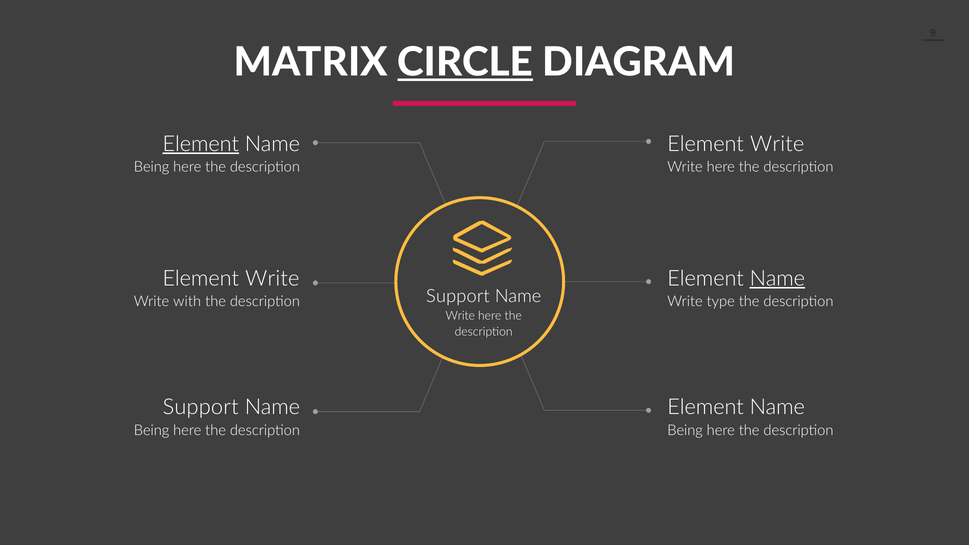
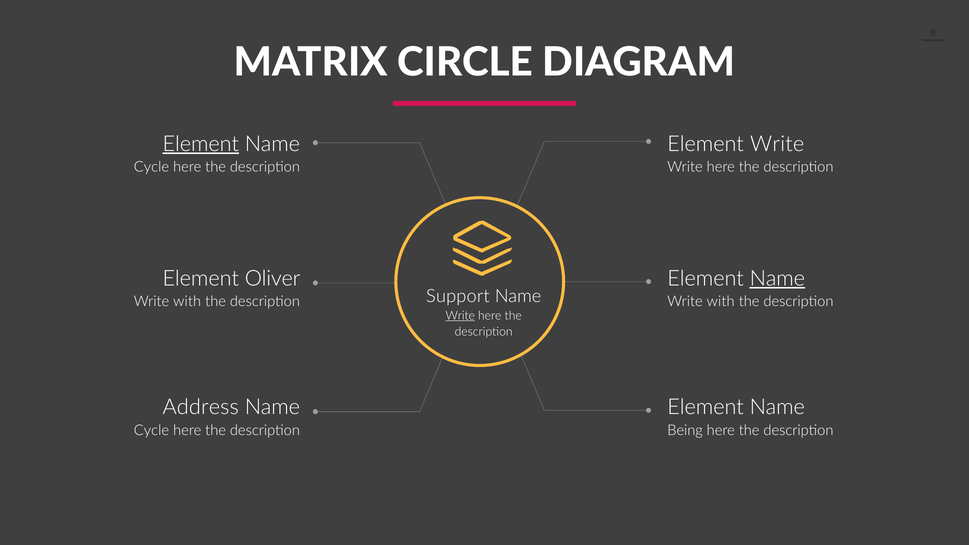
CIRCLE underline: present -> none (465, 62)
Being: Being -> Cycle (151, 167)
Write: Write -> Oliver (273, 279)
type: type -> with (721, 302)
Write underline: none -> present (460, 316)
Support: Support -> Address (201, 407)
Being: Being -> Cycle (151, 430)
